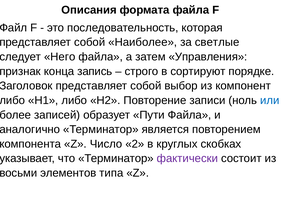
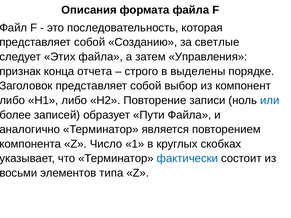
Наиболее: Наиболее -> Созданию (143, 42)
Него: Него -> Этих (60, 57)
запись: запись -> отчета (95, 71)
сортируют: сортируют -> выделены (198, 71)
2: 2 -> 1 (135, 144)
фактически colour: purple -> blue (187, 159)
